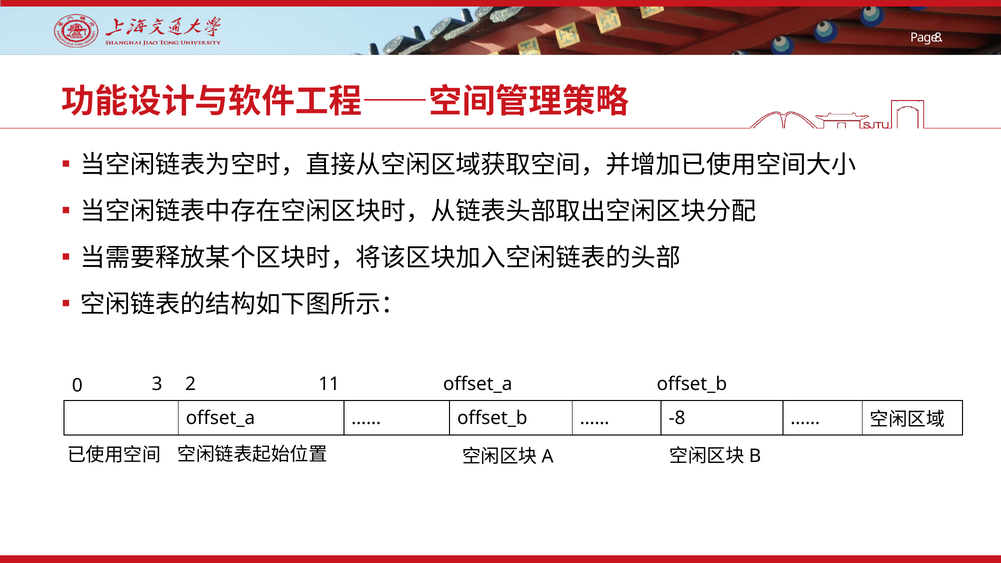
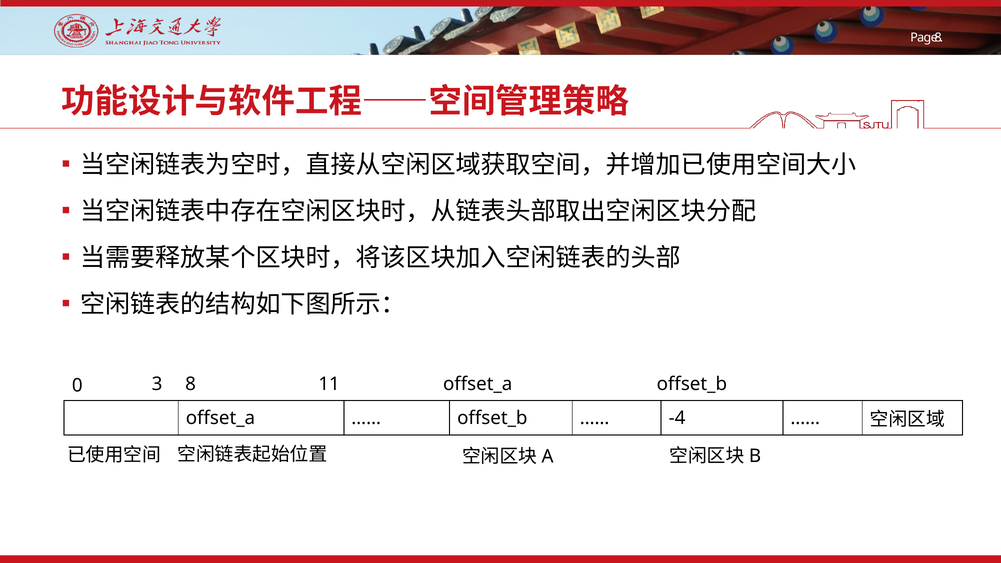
3 2: 2 -> 8 (191, 384)
-8: -8 -> -4 (677, 418)
